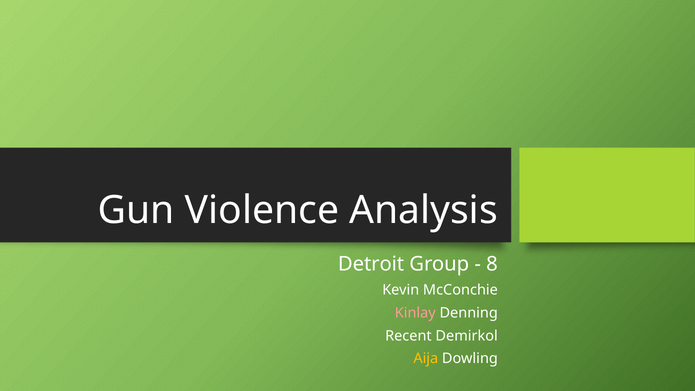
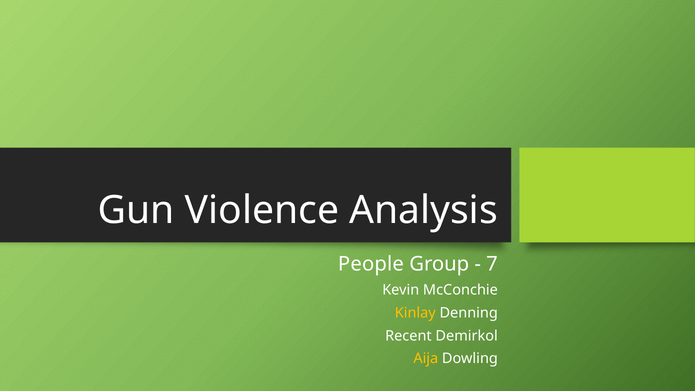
Detroit: Detroit -> People (371, 264)
8: 8 -> 7 (492, 264)
Kinlay colour: pink -> yellow (415, 313)
